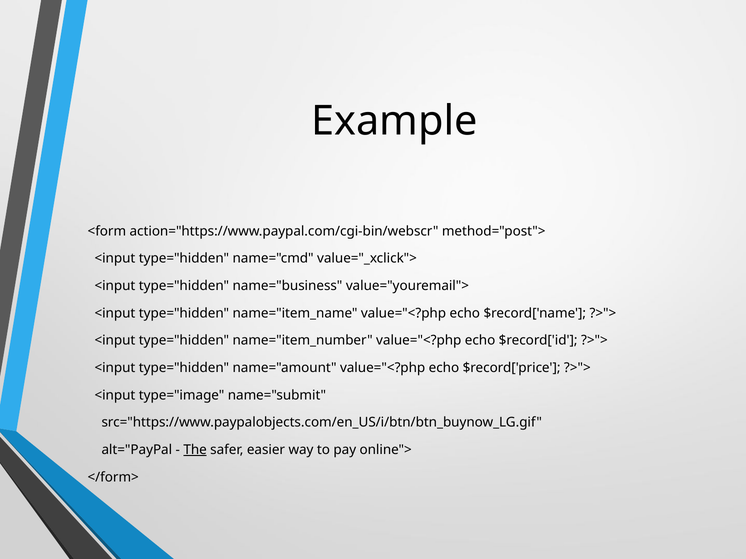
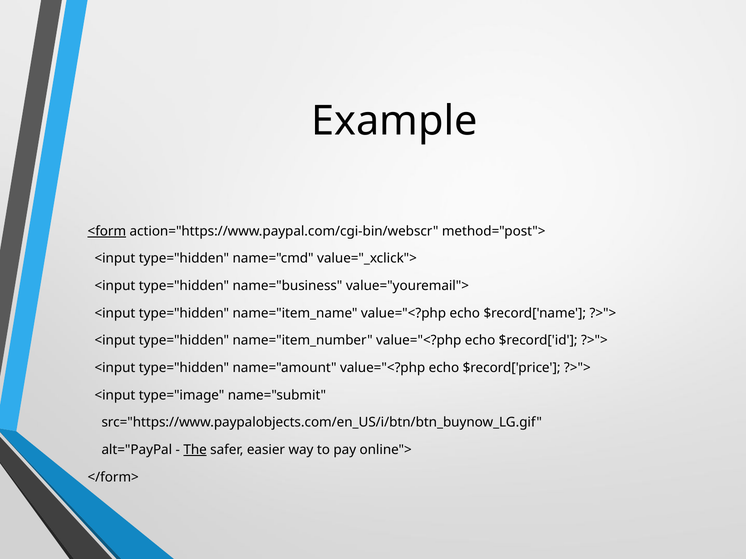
<form underline: none -> present (107, 231)
